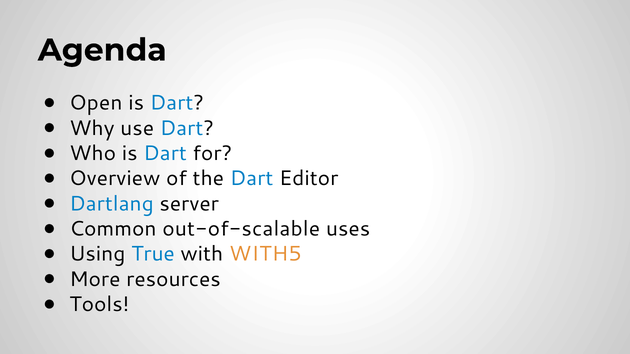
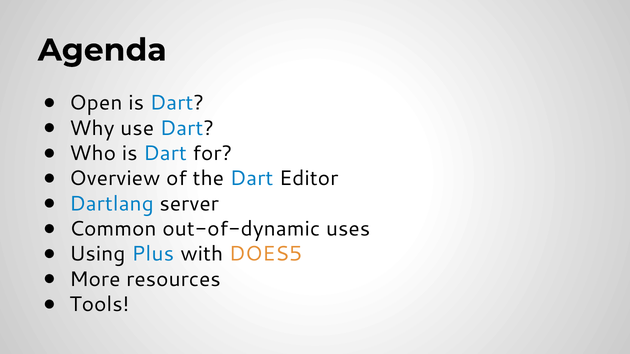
out-of-scalable: out-of-scalable -> out-of-dynamic (241, 229)
True: True -> Plus (153, 254)
WITH5: WITH5 -> DOES5 (266, 254)
